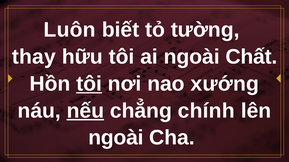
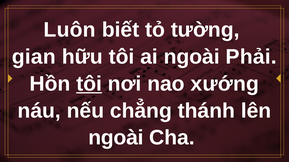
thay: thay -> gian (34, 57)
Chất: Chất -> Phải (251, 57)
nếu underline: present -> none (85, 111)
chính: chính -> thánh (206, 111)
